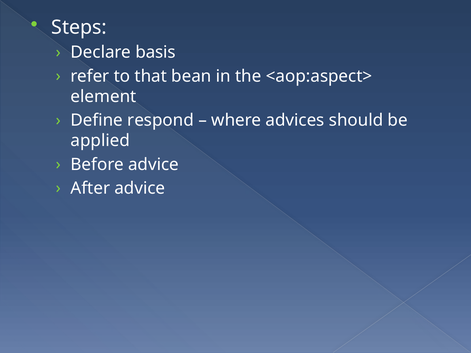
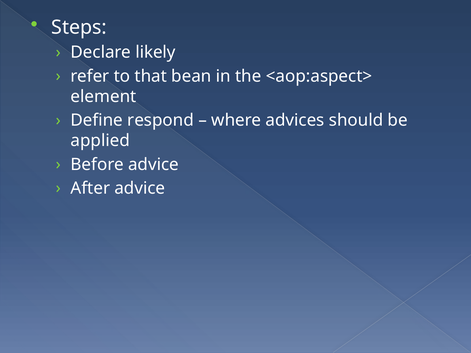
basis: basis -> likely (155, 52)
